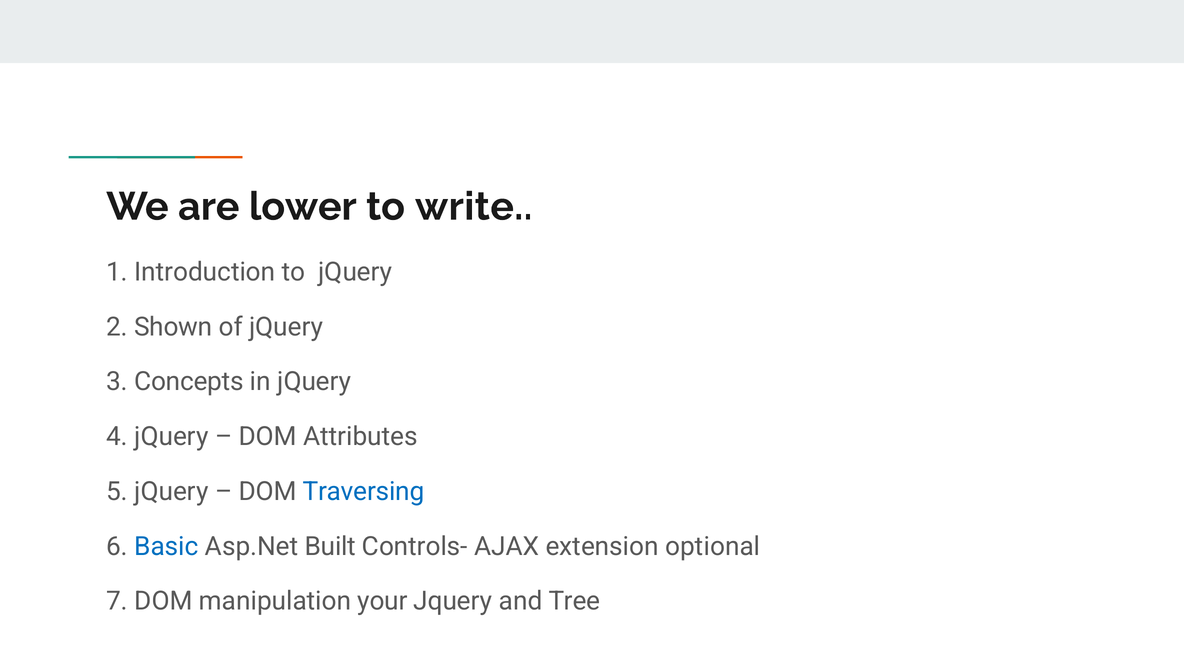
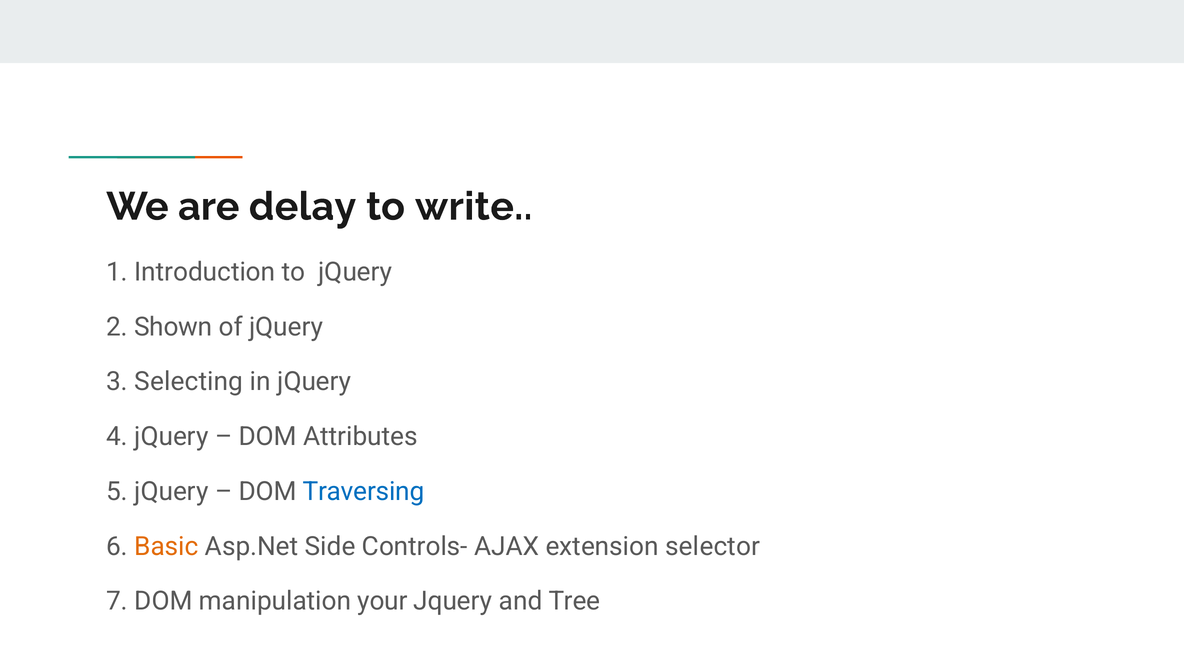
lower: lower -> delay (303, 207)
Concepts: Concepts -> Selecting (189, 382)
Basic colour: blue -> orange (166, 546)
Built: Built -> Side (330, 546)
optional: optional -> selector (713, 546)
